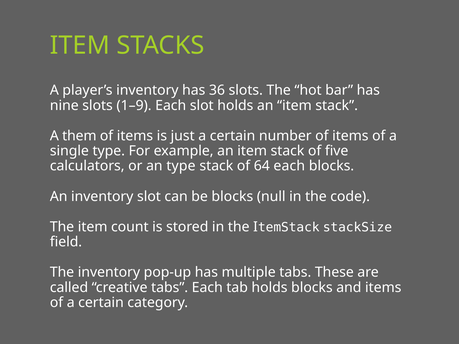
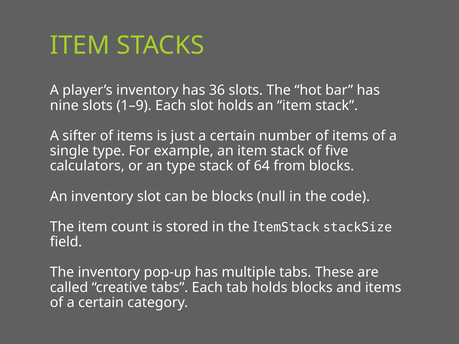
them: them -> sifter (79, 136)
64 each: each -> from (289, 166)
